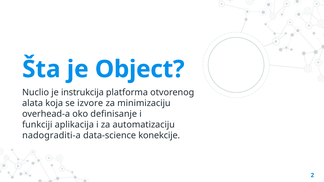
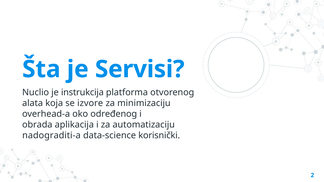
Object: Object -> Servisi (140, 69)
definisanje: definisanje -> određenog (114, 114)
funkciji: funkciji -> obrada (37, 125)
konekcije: konekcije -> korisnički (159, 136)
